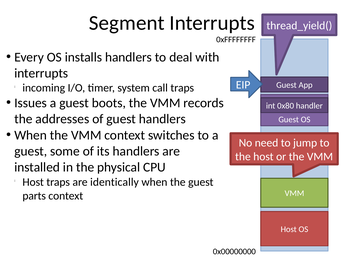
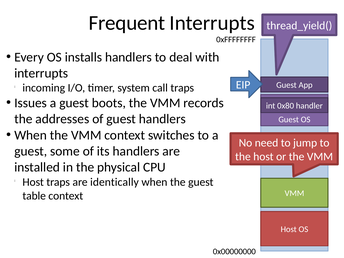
Segment: Segment -> Frequent (127, 23)
parts: parts -> table (34, 196)
